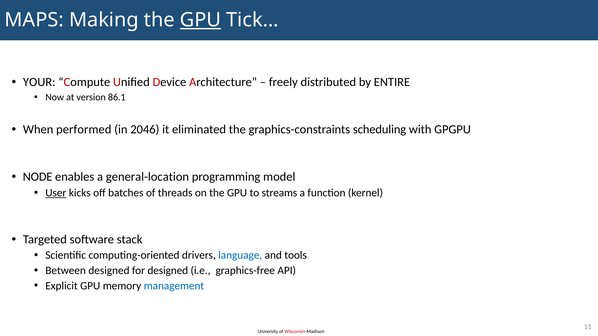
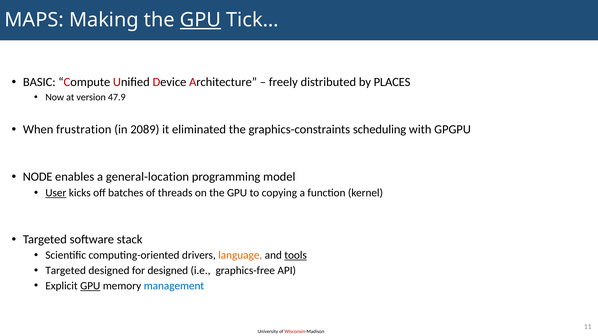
YOUR: YOUR -> BASIC (39, 82)
ENTIRE: ENTIRE -> PLACES (392, 82)
86.1: 86.1 -> 47.9 (117, 97)
performed: performed -> frustration (84, 130)
2046: 2046 -> 2089 (145, 130)
streams: streams -> copying (279, 193)
language colour: blue -> orange (240, 256)
tools underline: none -> present (296, 256)
Between: Between -> Targeted (66, 271)
GPU underline: none -> present (90, 286)
